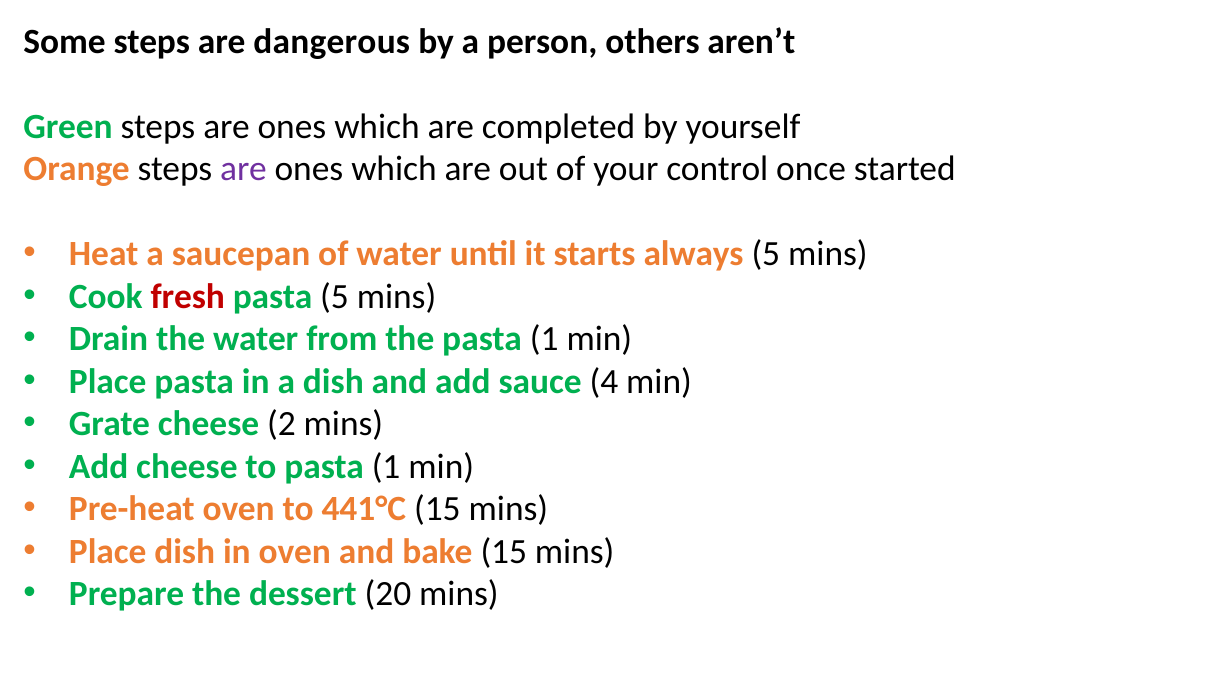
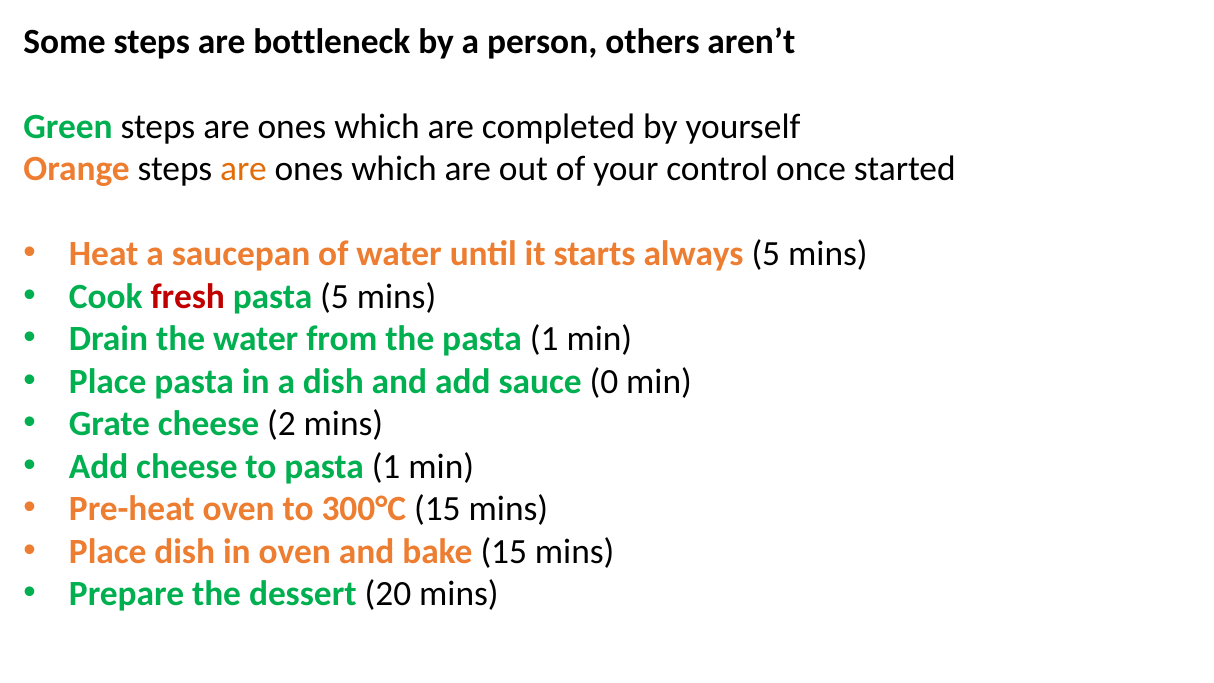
dangerous: dangerous -> bottleneck (332, 41)
are colour: purple -> orange (244, 169)
4: 4 -> 0 (604, 381)
441°C: 441°C -> 300°C (364, 509)
